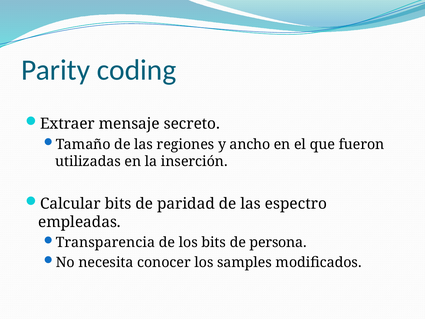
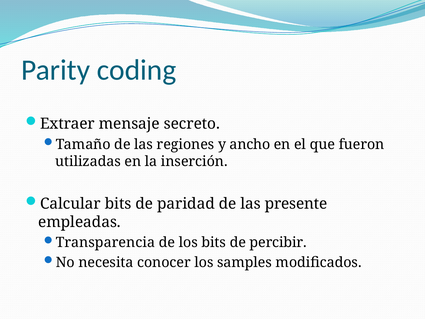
espectro: espectro -> presente (296, 204)
persona: persona -> percibir (278, 242)
